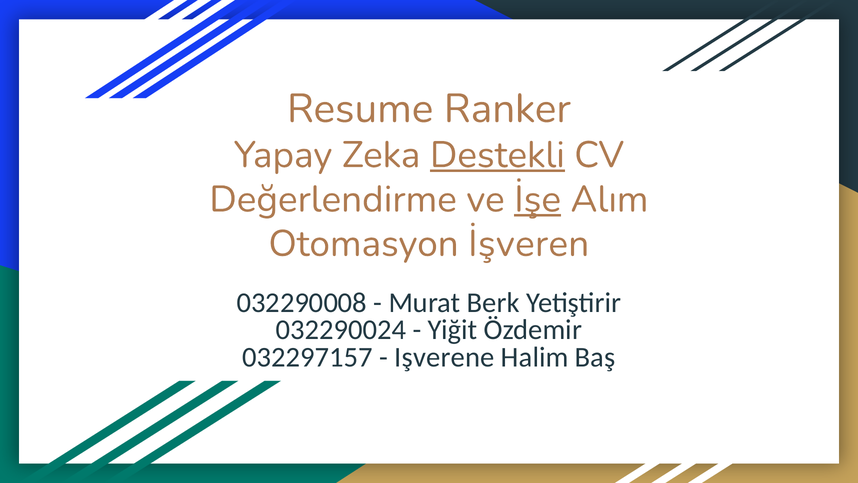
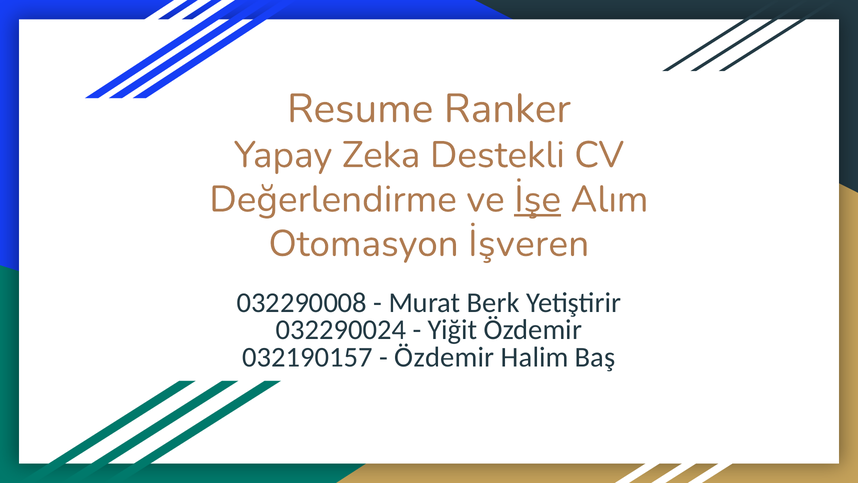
Destekli underline: present -> none (497, 155)
032297157: 032297157 -> 032190157 (308, 357)
Işverene: Işverene -> Özdemir (444, 357)
